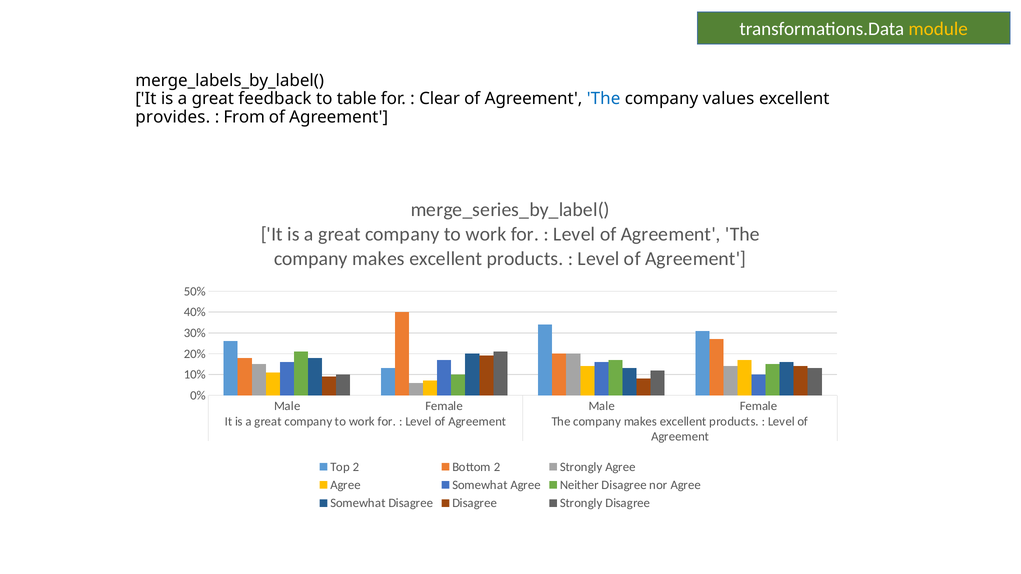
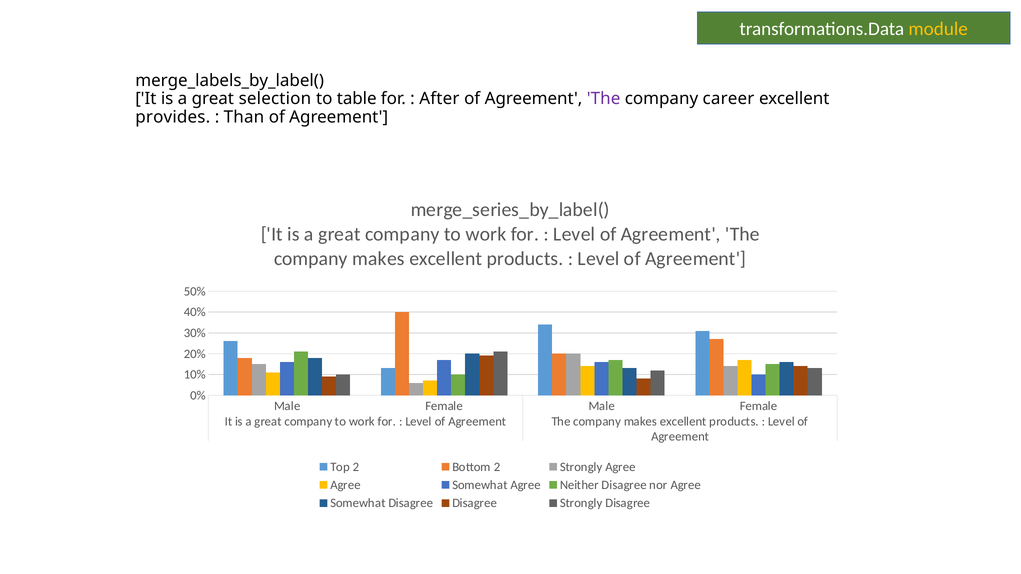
feedback: feedback -> selection (275, 99)
Clear: Clear -> After (439, 99)
The colour: blue -> purple (604, 99)
values: values -> career (728, 99)
From: From -> Than (244, 117)
